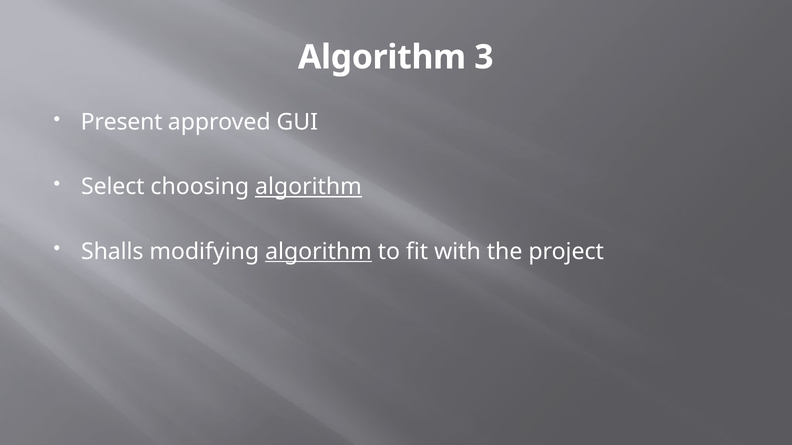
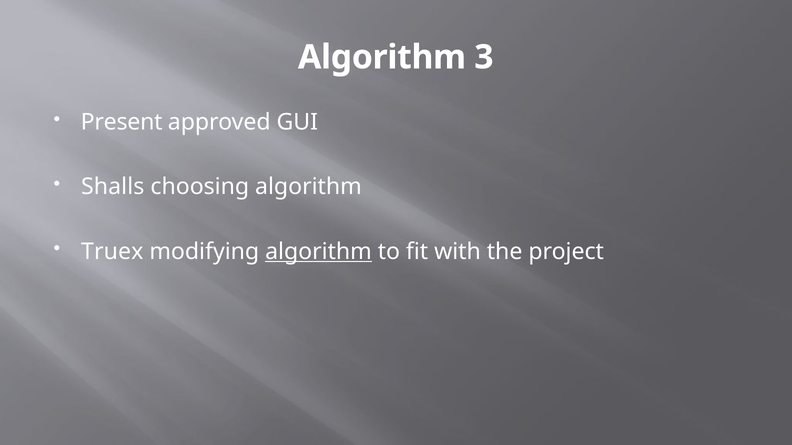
Select: Select -> Shalls (113, 187)
algorithm underline: present -> none (308, 187)
Shalls: Shalls -> Truex (112, 252)
